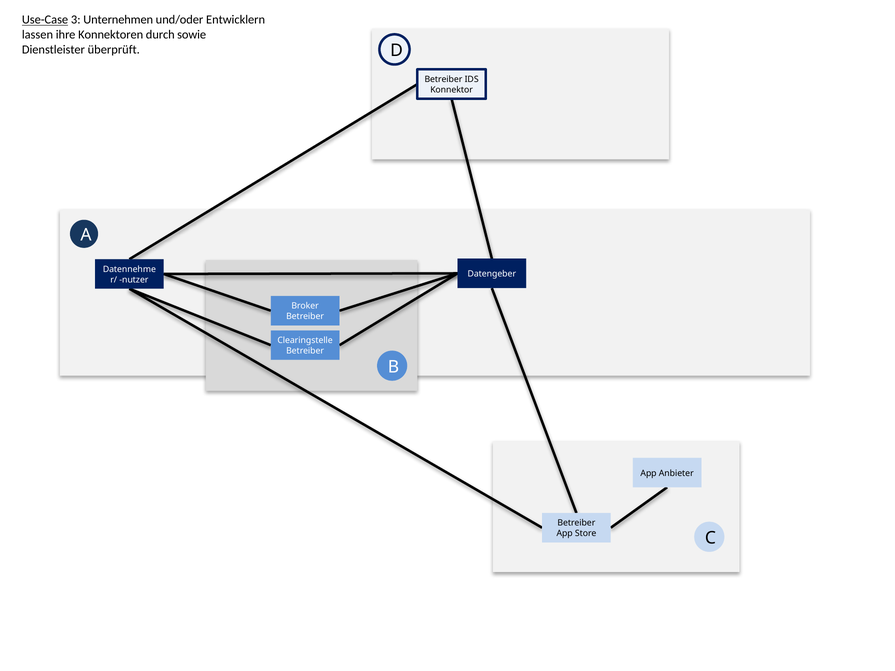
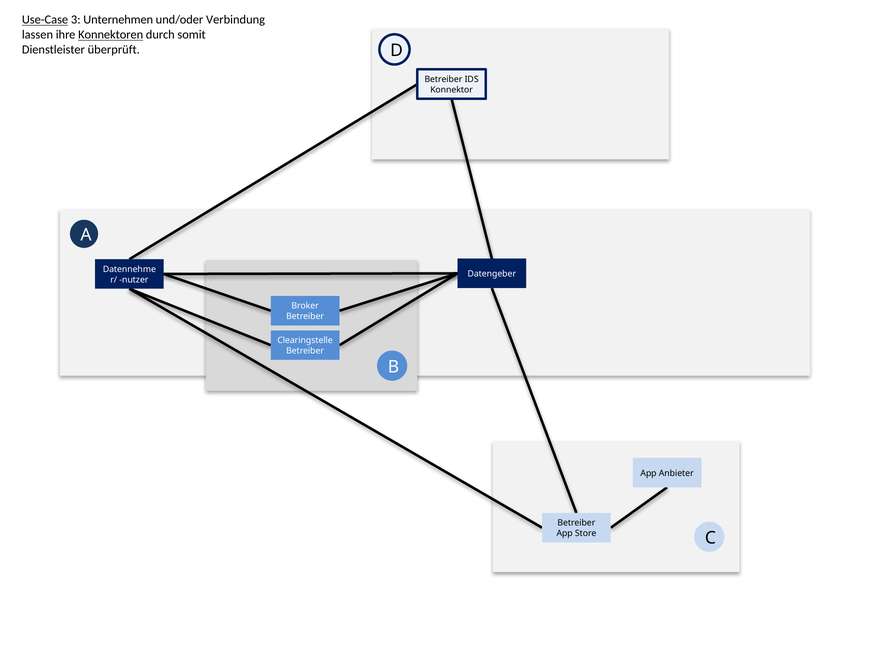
Entwicklern: Entwicklern -> Verbindung (236, 20)
Konnektoren underline: none -> present (111, 35)
sowie: sowie -> somit (192, 35)
